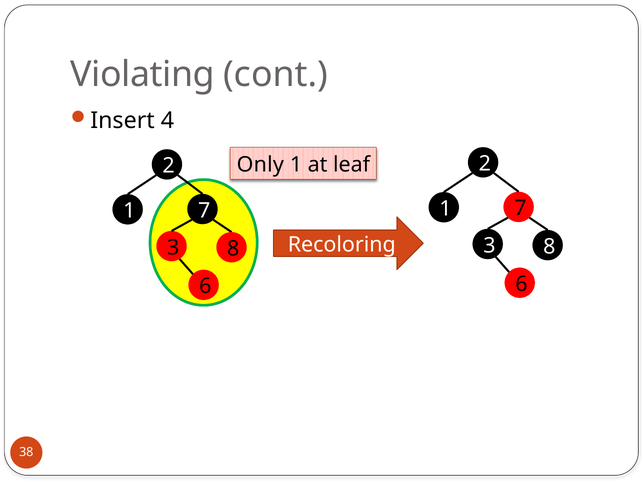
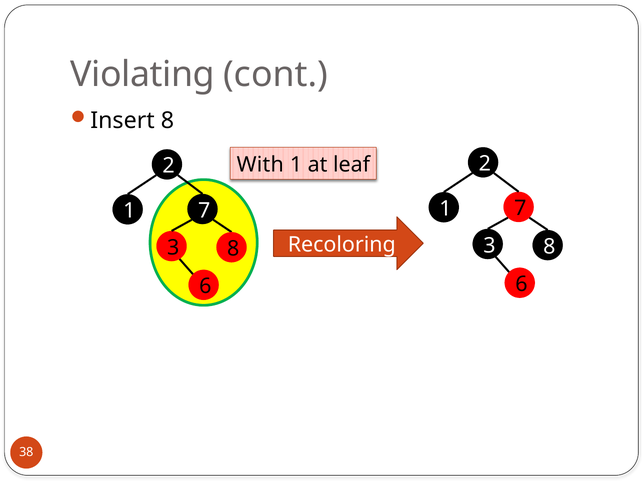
Insert 4: 4 -> 8 (167, 121)
Only: Only -> With (260, 165)
